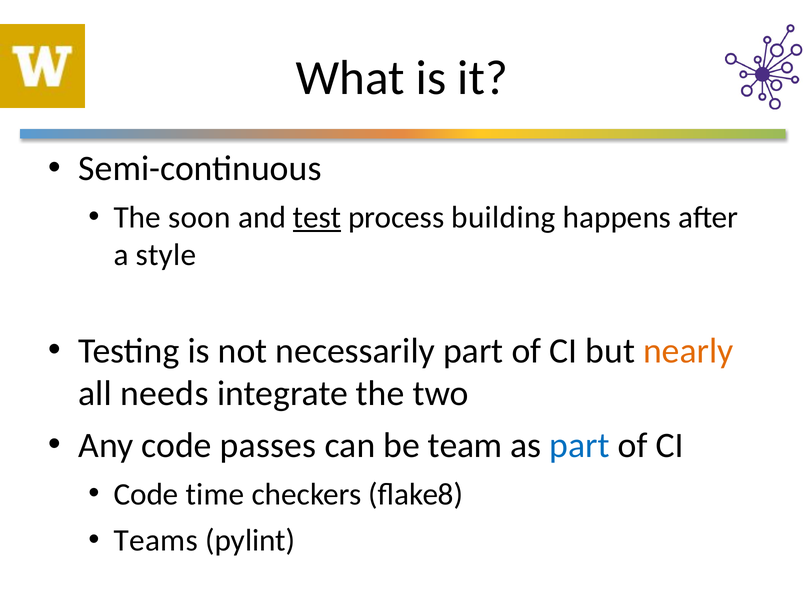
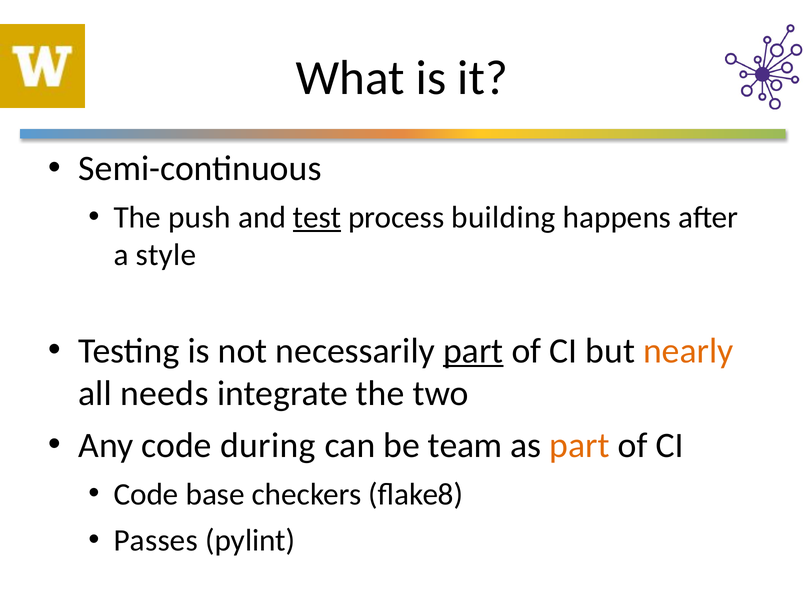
soon: soon -> push (199, 217)
part underline: none -> present (473, 351)
passes: passes -> during (268, 446)
part colour: blue -> orange (580, 446)
time: time -> base (215, 494)
Teams: Teams -> Passes (156, 541)
